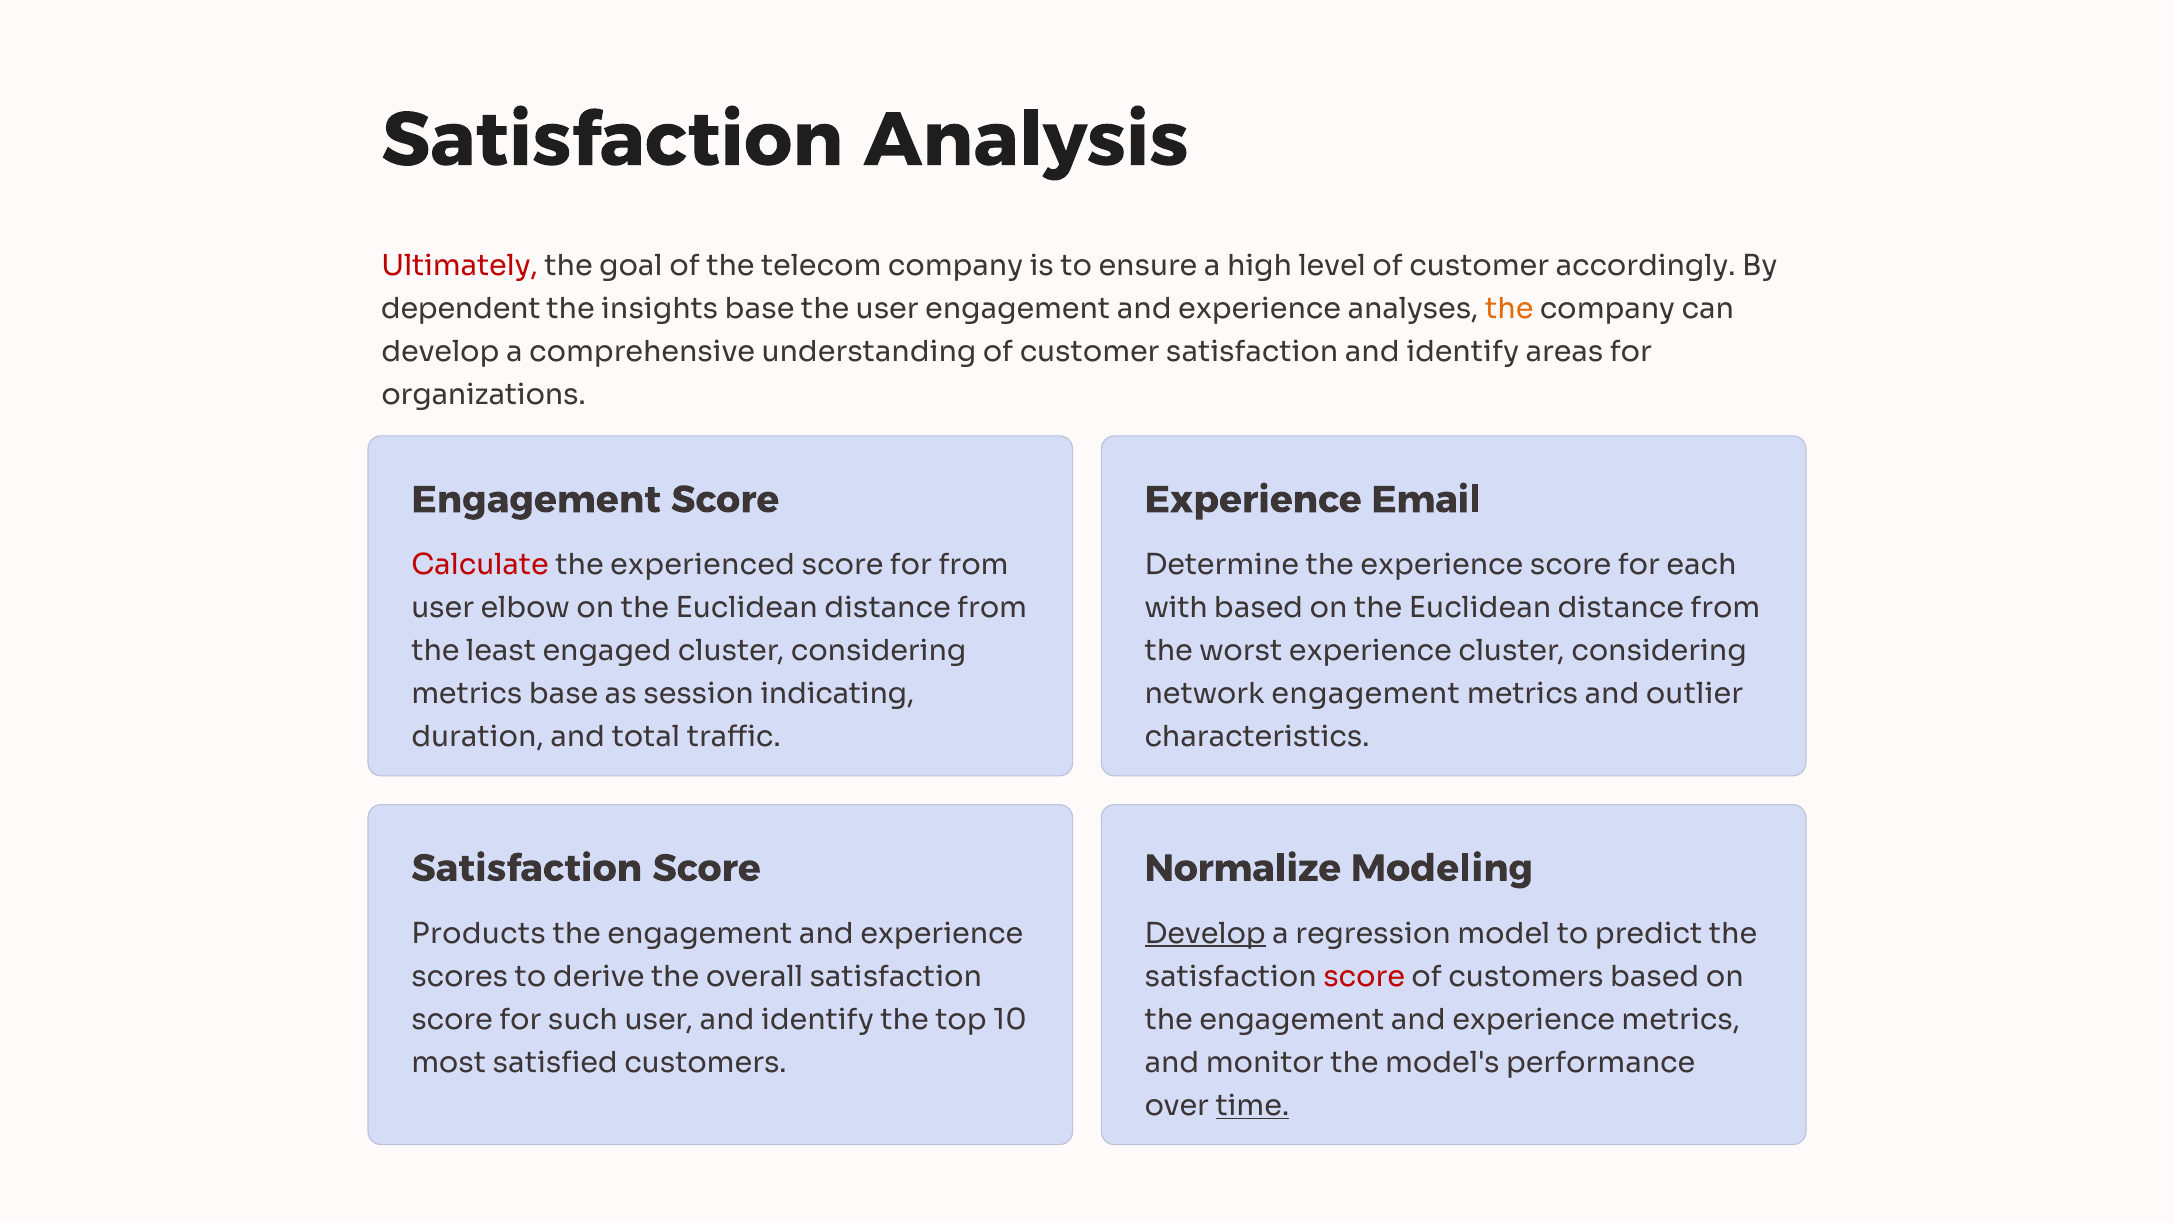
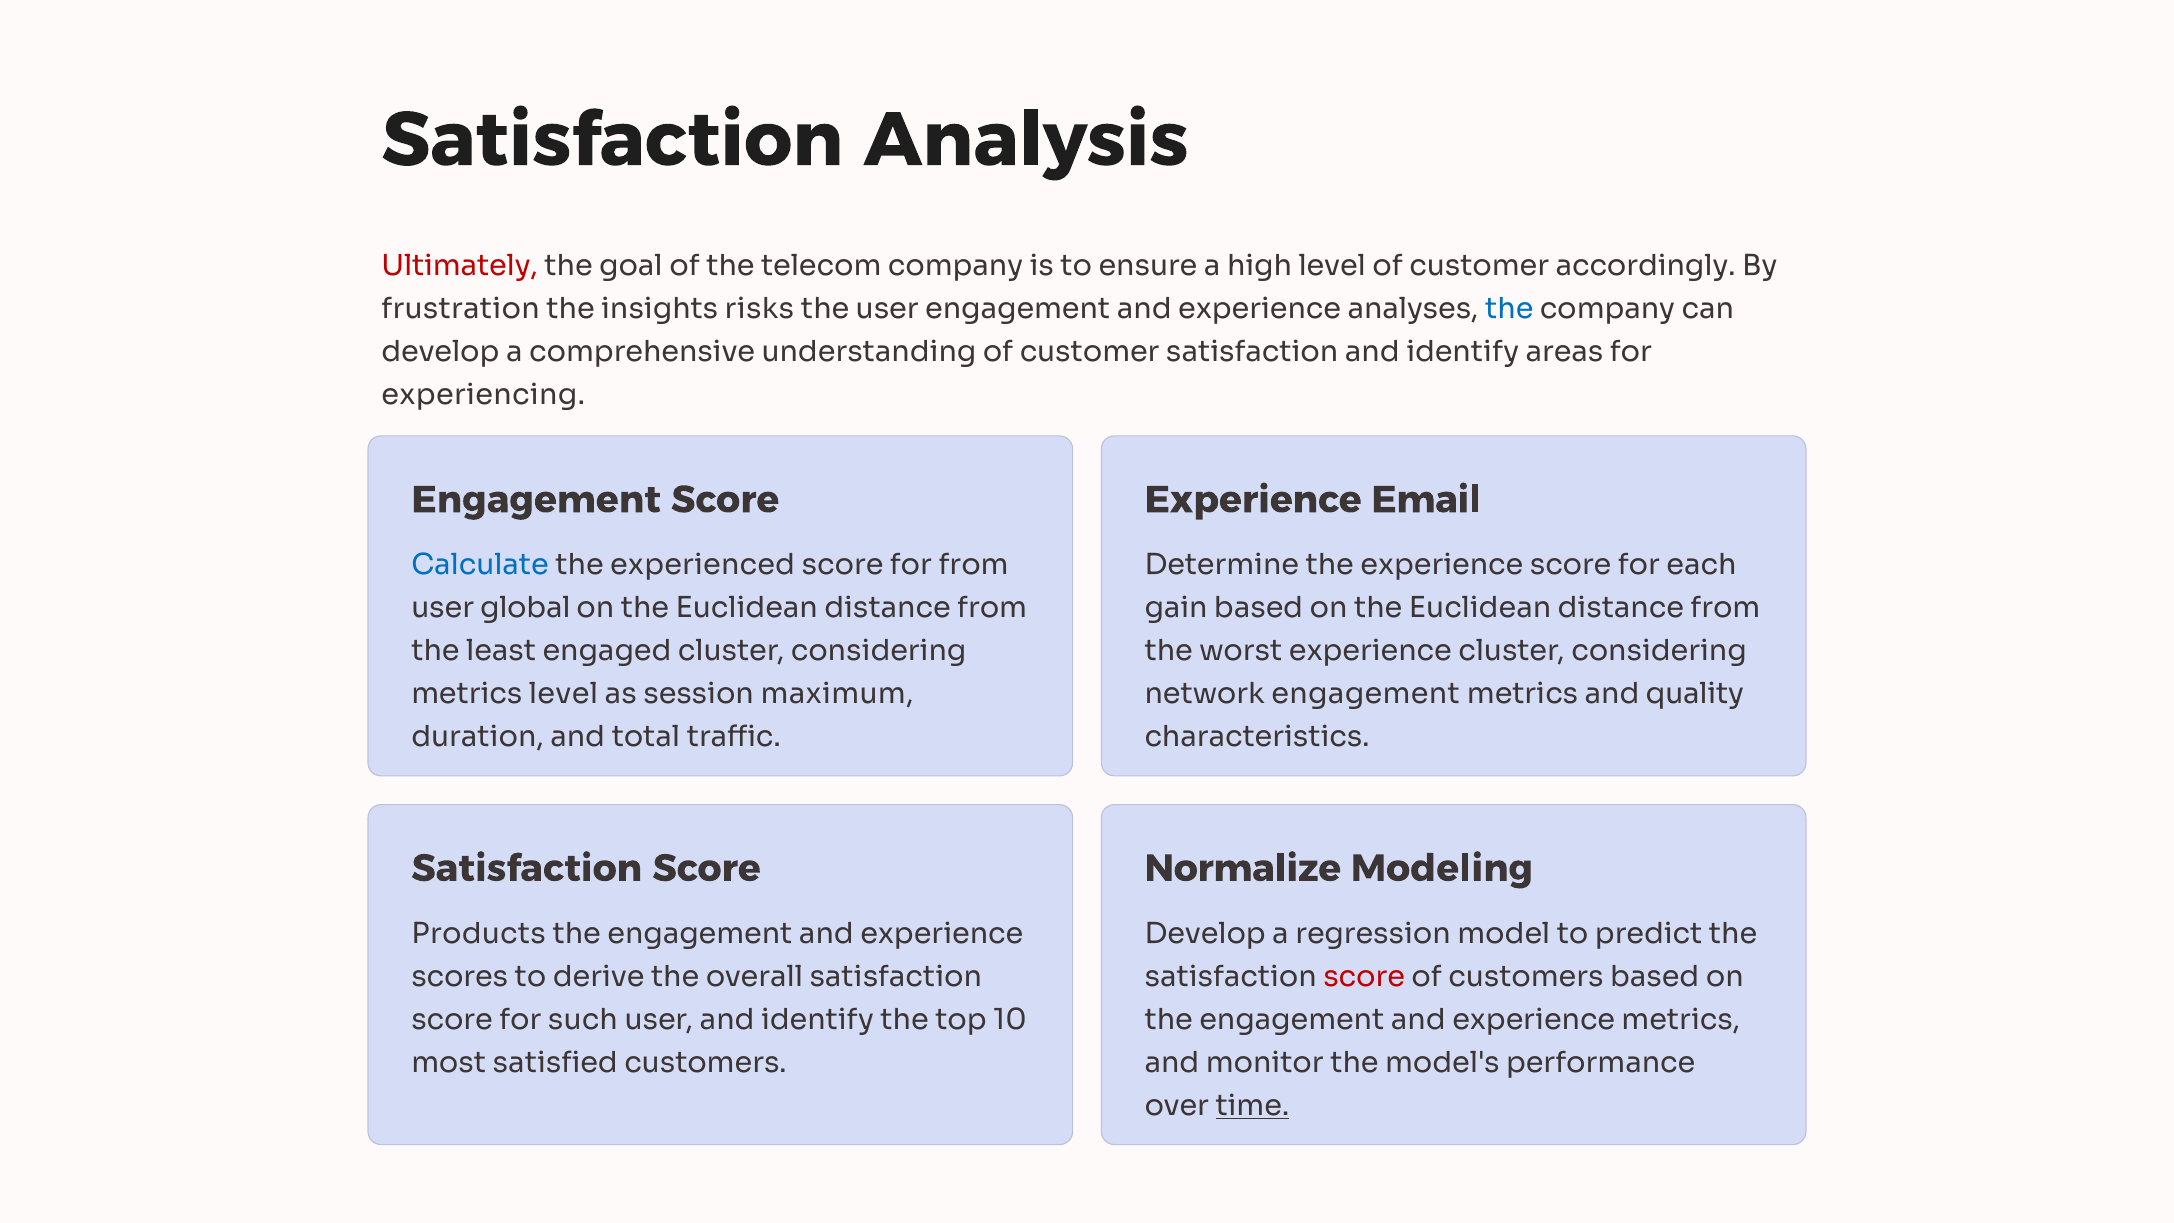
dependent: dependent -> frustration (461, 309)
insights base: base -> risks (759, 309)
the colour: orange -> blue (1509, 309)
organizations: organizations -> experiencing (483, 395)
Calculate colour: red -> blue (480, 565)
elbow: elbow -> global (525, 608)
with: with -> gain (1176, 608)
metrics base: base -> level (563, 694)
indicating: indicating -> maximum (837, 694)
outlier: outlier -> quality (1695, 694)
Develop underline: present -> none (1205, 933)
